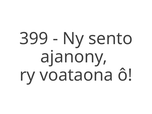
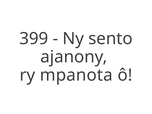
voataona: voataona -> mpanota (76, 75)
